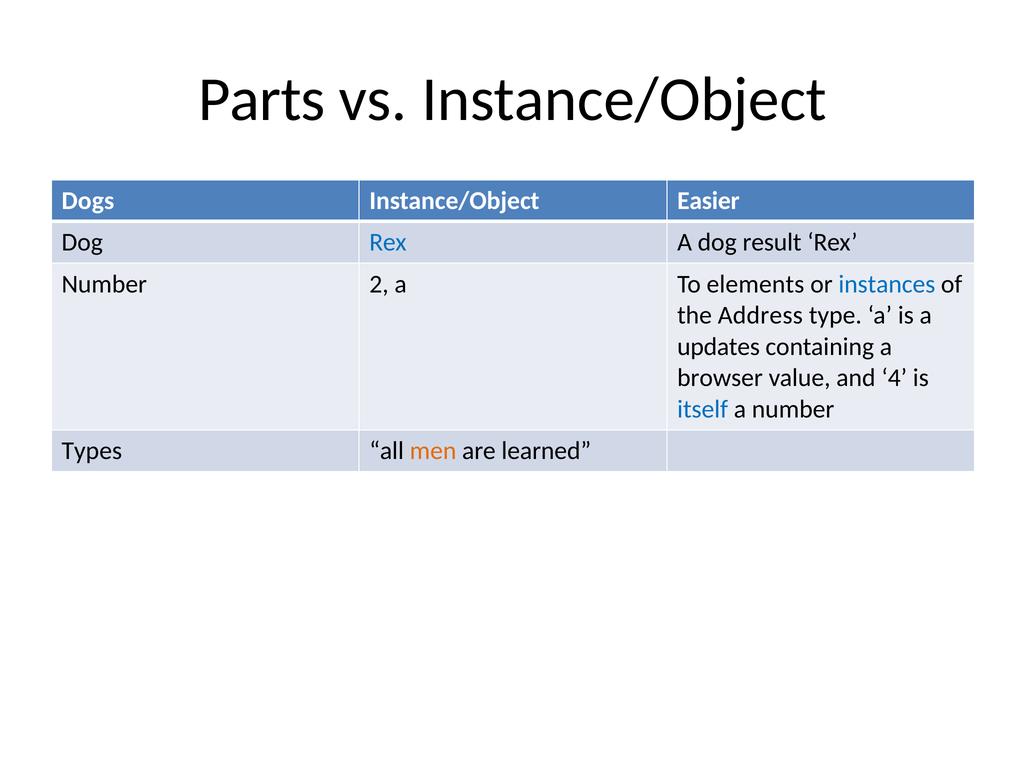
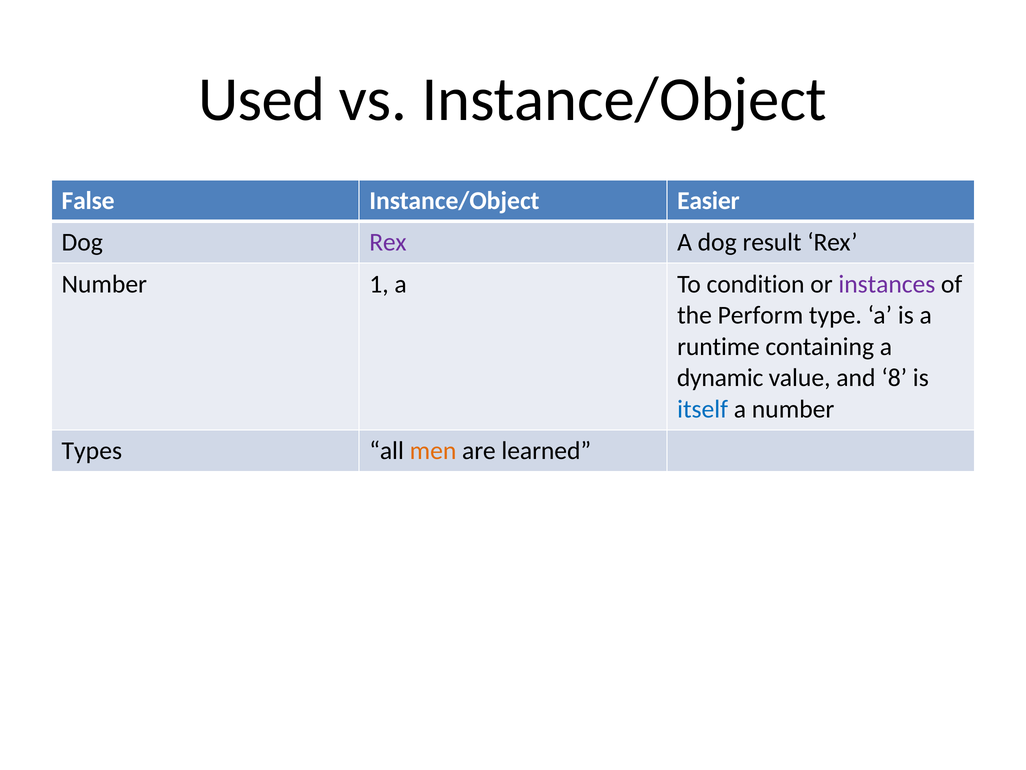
Parts: Parts -> Used (262, 99)
Dogs: Dogs -> False (88, 201)
Rex colour: blue -> purple (388, 242)
2: 2 -> 1 (379, 284)
elements: elements -> condition (756, 284)
instances colour: blue -> purple (887, 284)
Address: Address -> Perform (760, 315)
updates: updates -> runtime (719, 346)
browser: browser -> dynamic (720, 378)
4: 4 -> 8 (894, 378)
